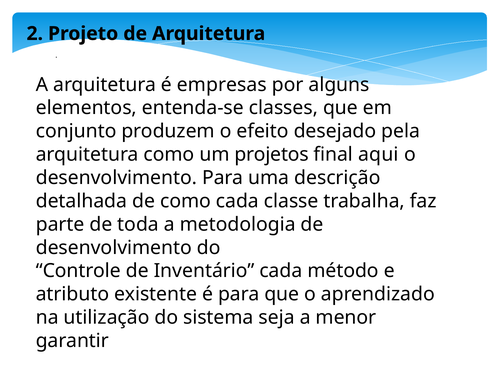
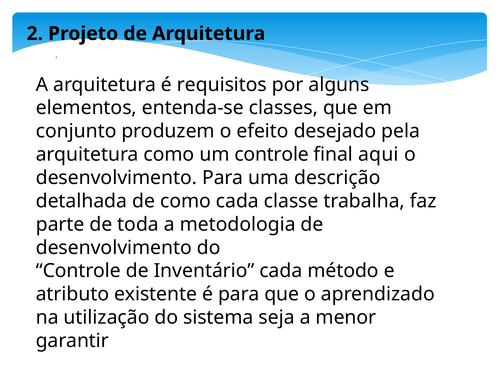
empresas: empresas -> requisitos (222, 85)
um projetos: projetos -> controle (272, 155)
